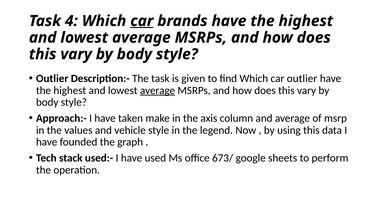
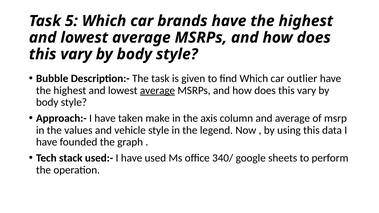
4: 4 -> 5 (71, 21)
car underline: present -> none (142, 21)
Outlier: Outlier -> Bubble (52, 79)
673/: 673/ -> 340/ (223, 158)
